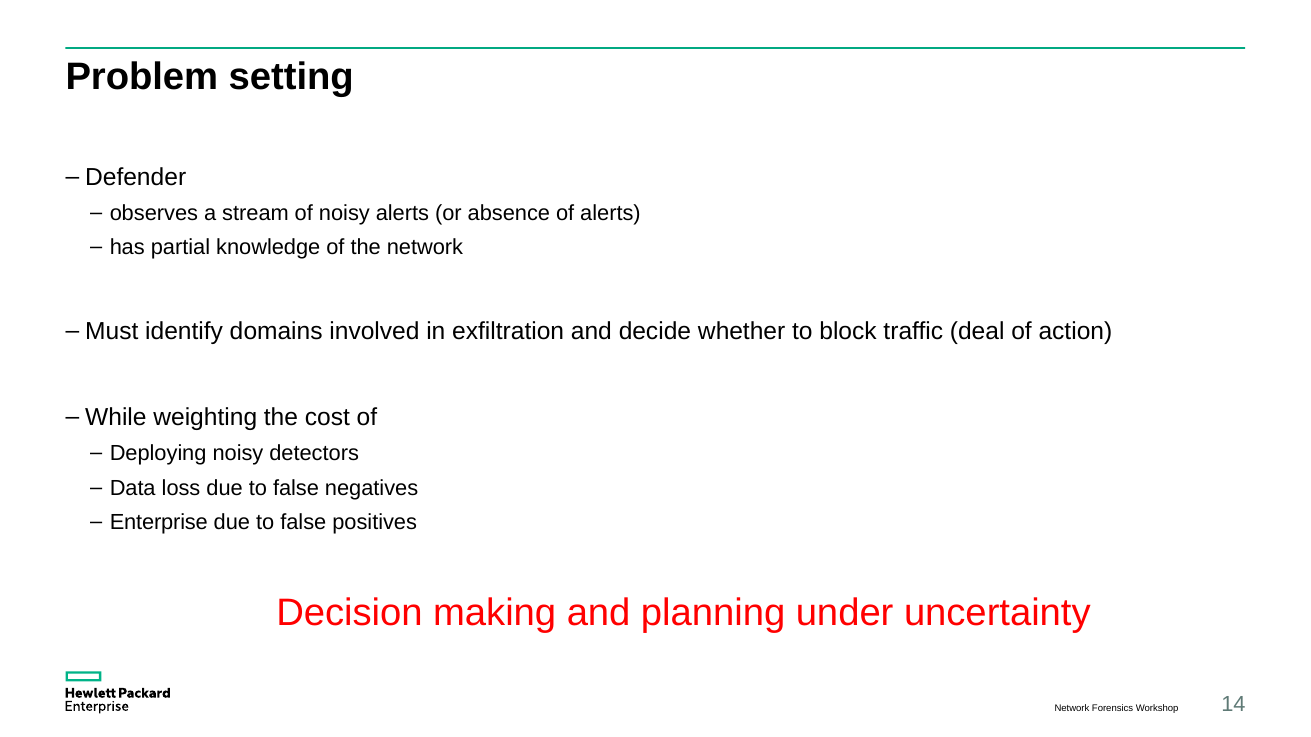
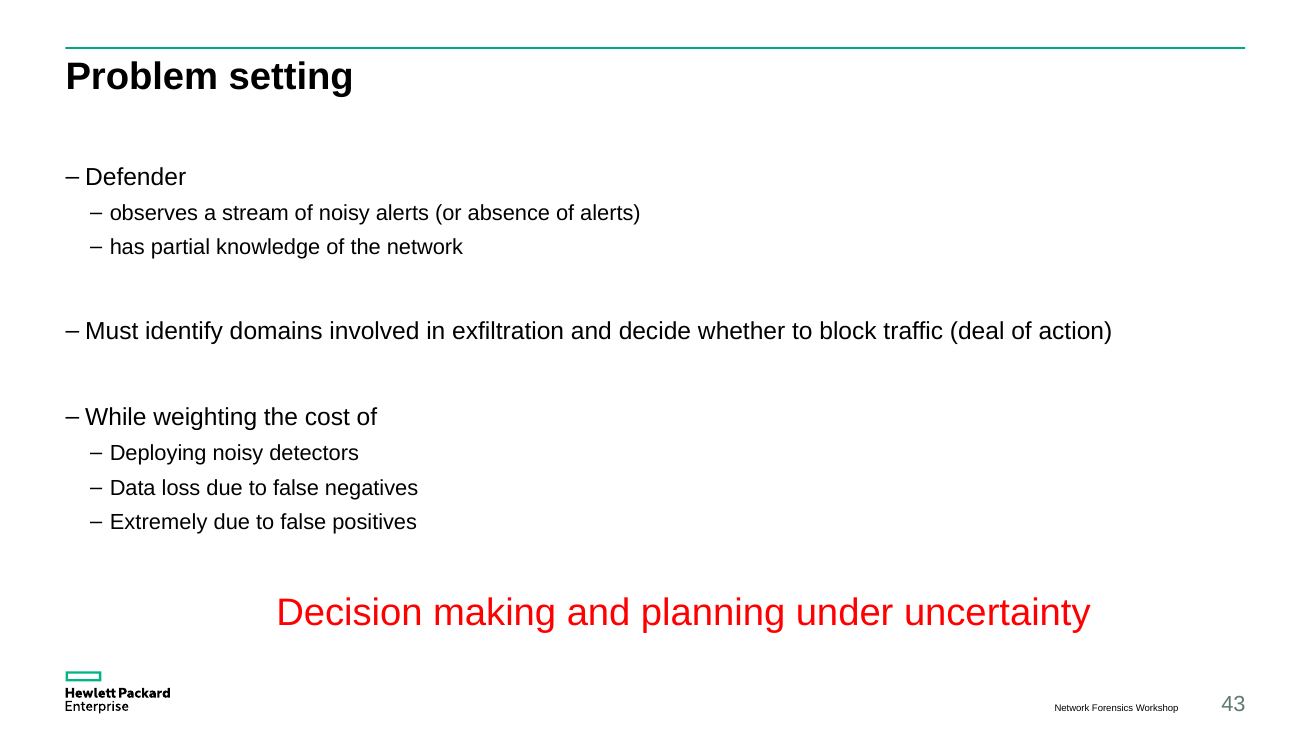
Enterprise: Enterprise -> Extremely (159, 523)
14: 14 -> 43 (1233, 705)
